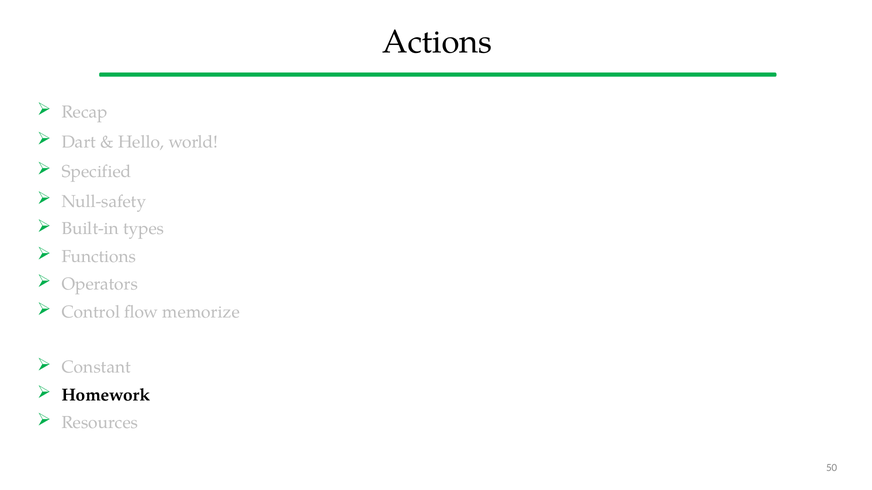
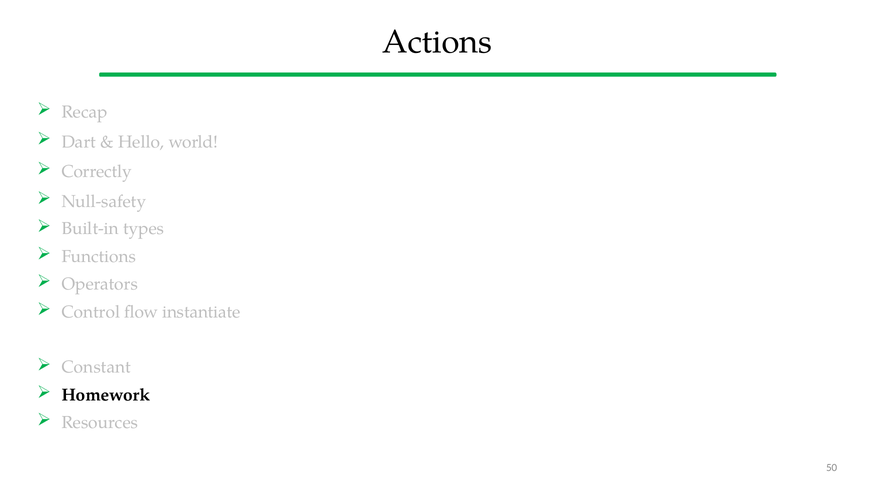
Specified: Specified -> Correctly (97, 172)
memorize: memorize -> instantiate (201, 312)
